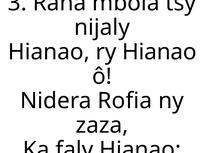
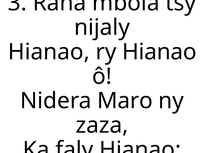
Rofia: Rofia -> Maro (125, 101)
